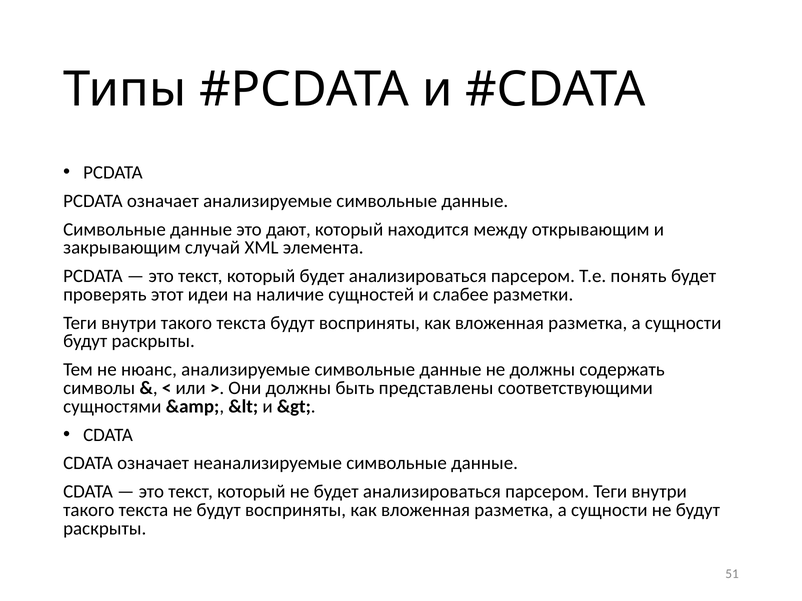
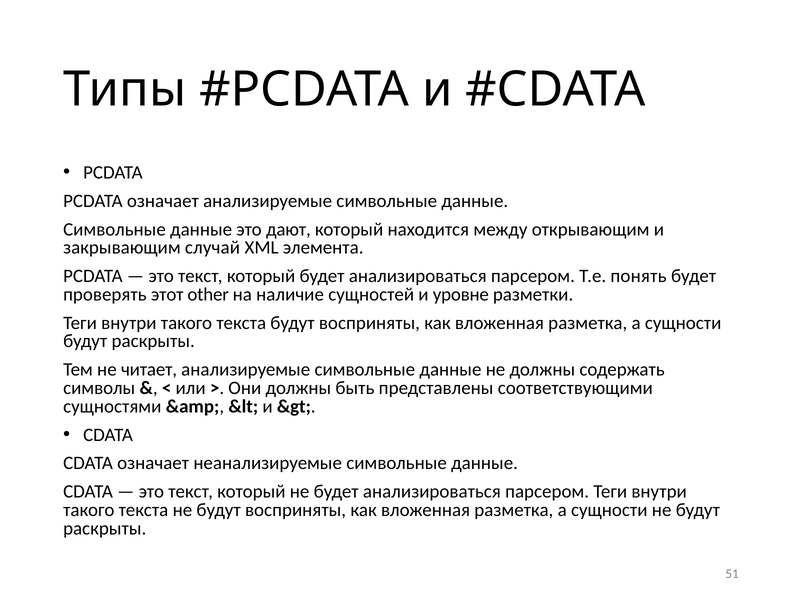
идеи: идеи -> other (208, 295)
слабее: слабее -> уровне (461, 295)
нюанс: нюанс -> читает (149, 370)
